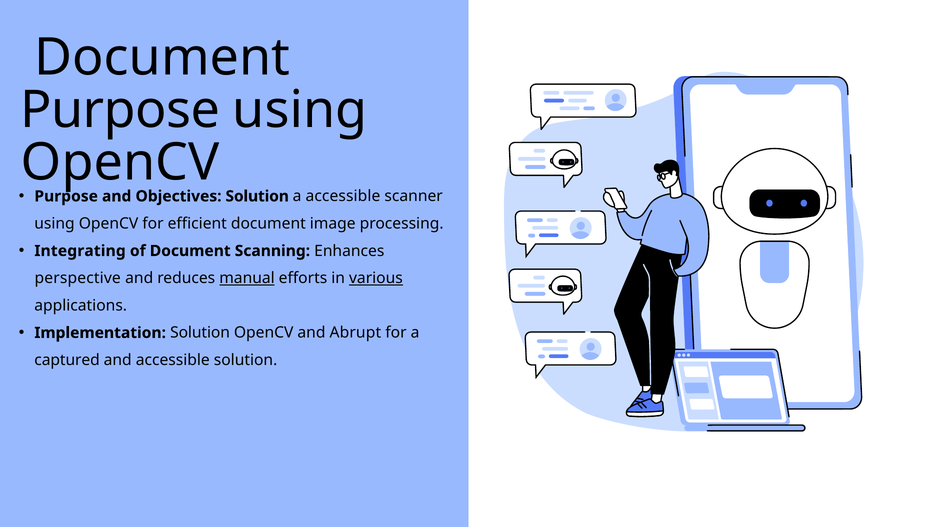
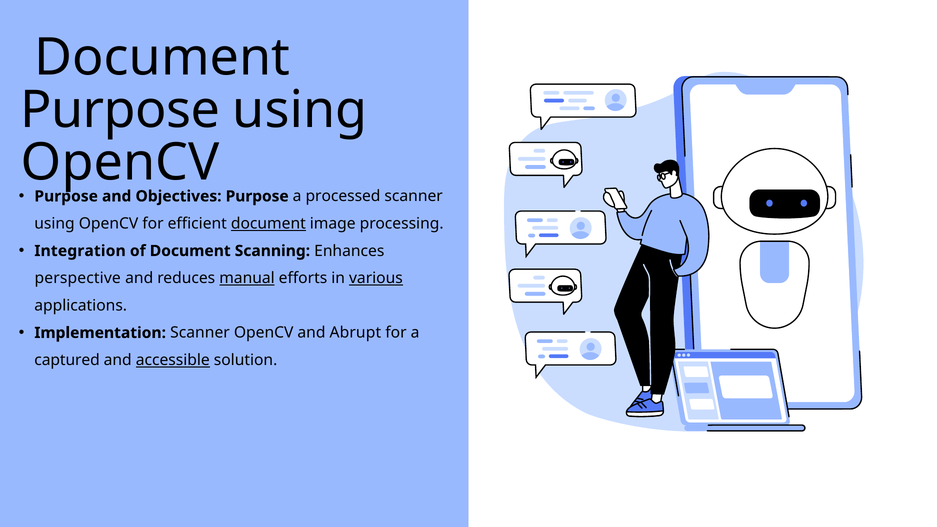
Solution: Solution -> Purpose (257, 196)
a accessible: accessible -> processed (343, 196)
document underline: none -> present (268, 224)
Integrating: Integrating -> Integration (80, 251)
Implementation Solution: Solution -> Scanner (200, 333)
accessible underline: none -> present (173, 360)
